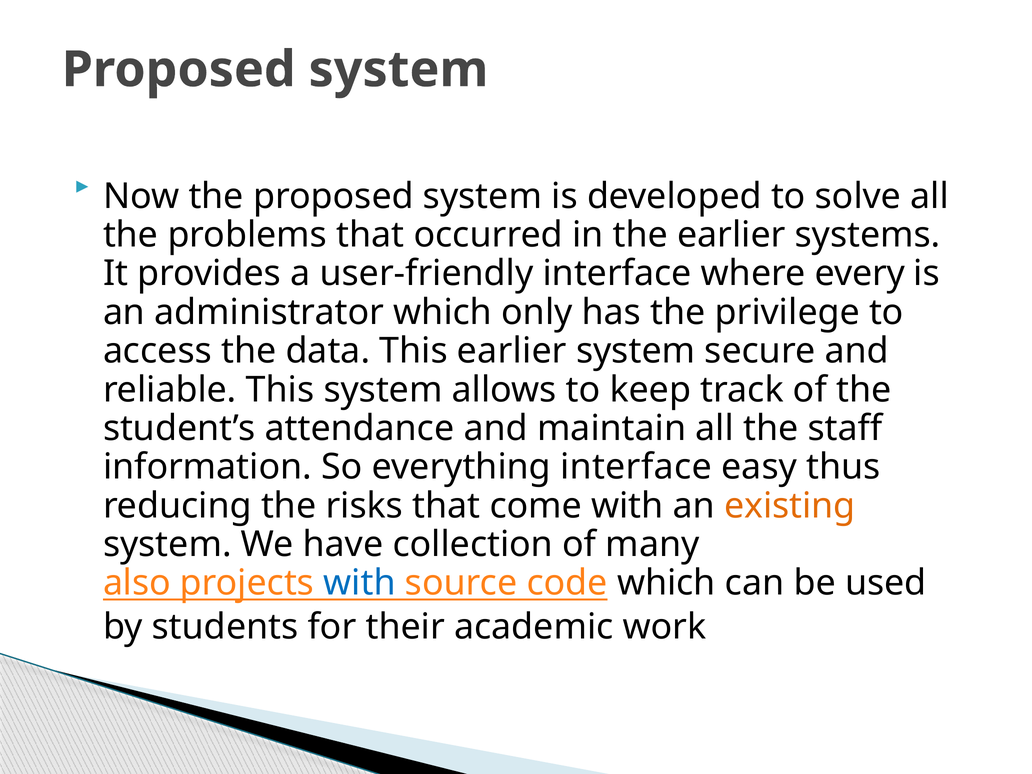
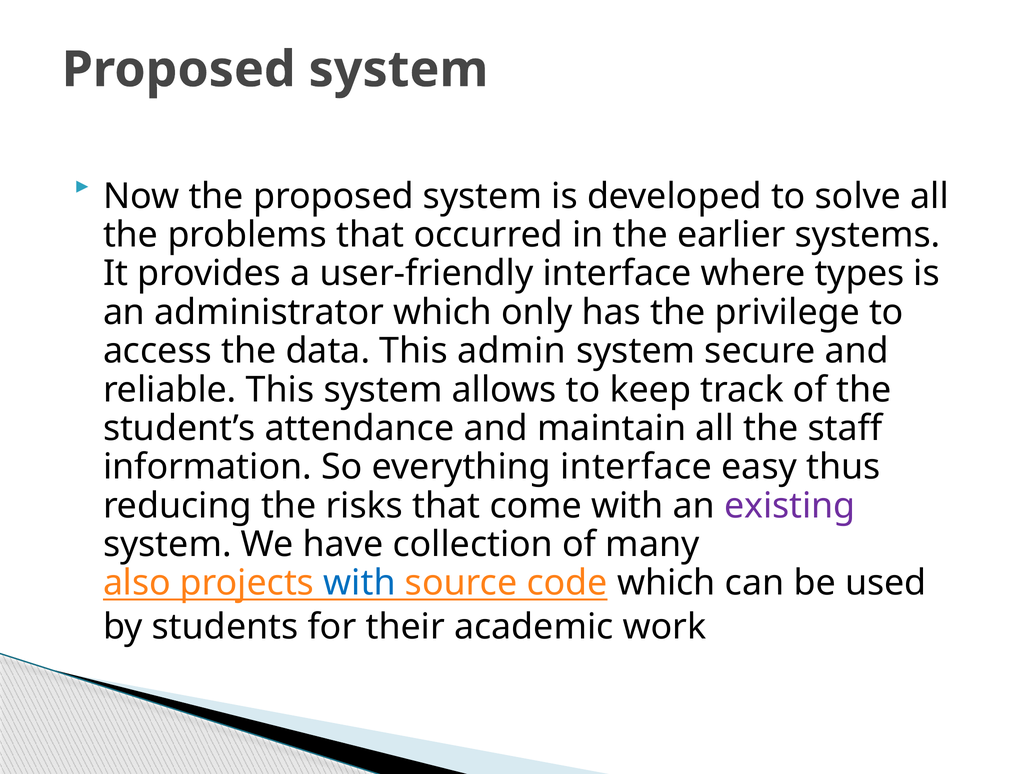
every: every -> types (860, 274)
This earlier: earlier -> admin (512, 351)
existing colour: orange -> purple (790, 506)
